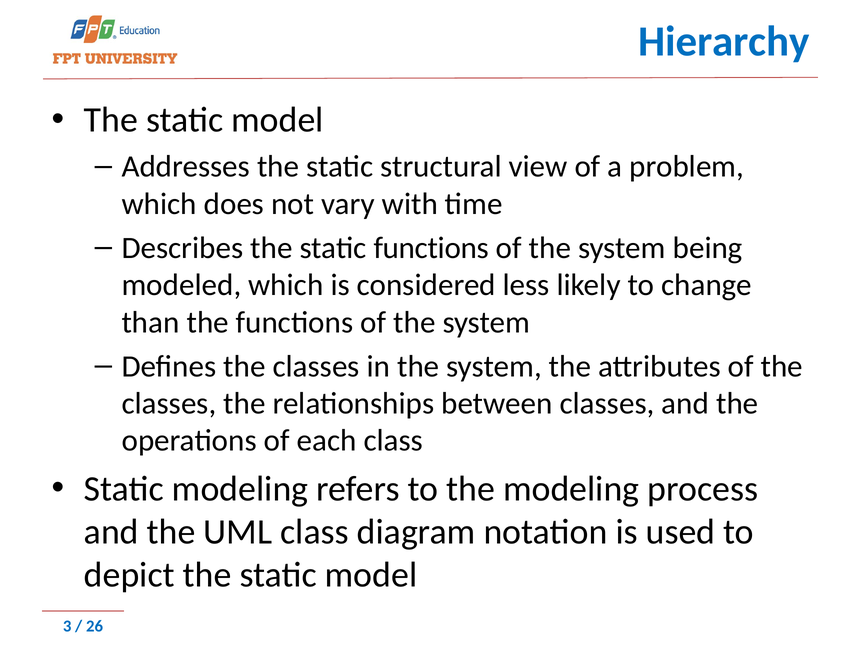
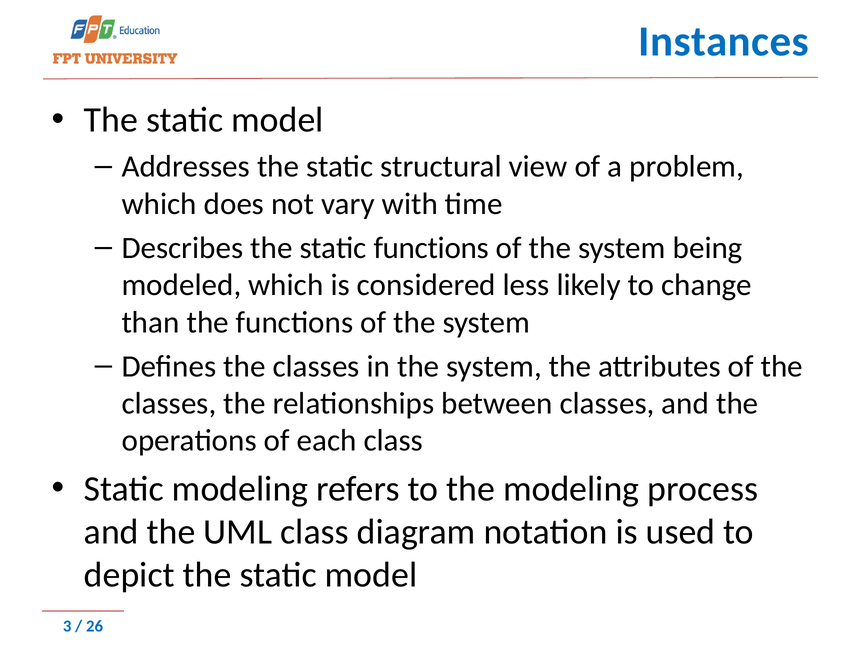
Hierarchy: Hierarchy -> Instances (724, 42)
